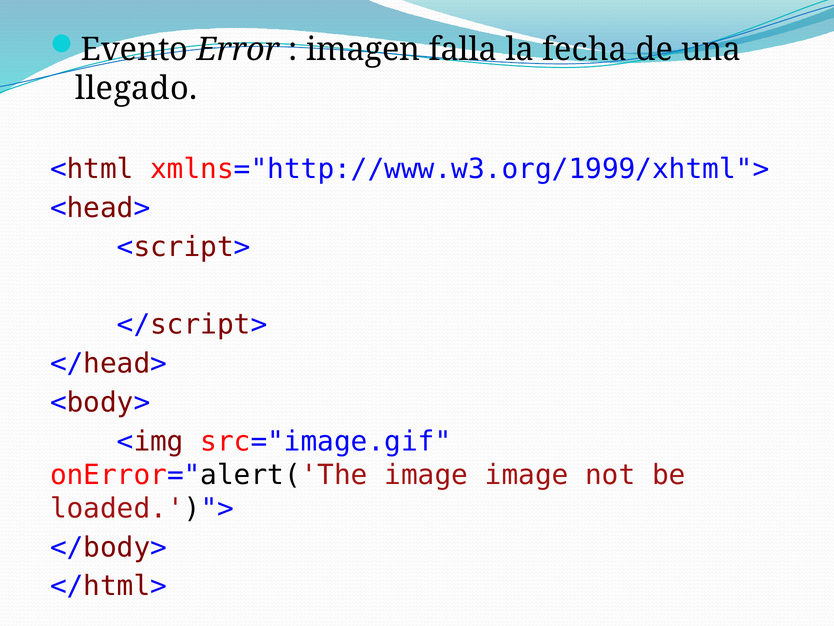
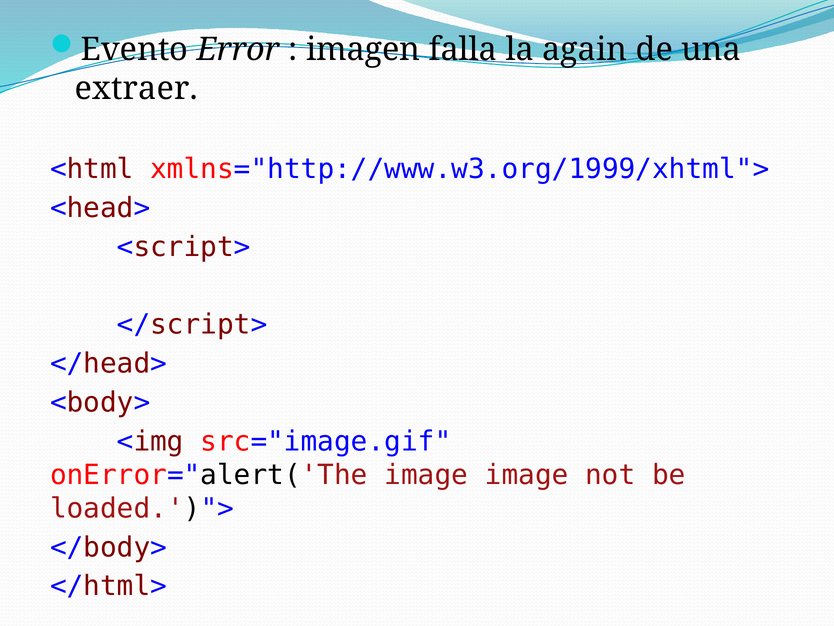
fecha: fecha -> again (585, 50)
llegado: llegado -> extraer (136, 89)
